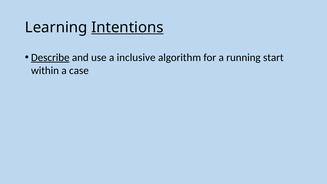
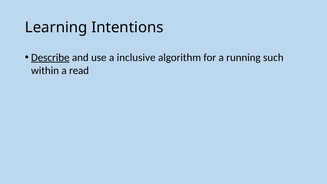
Intentions underline: present -> none (127, 27)
start: start -> such (273, 57)
case: case -> read (79, 71)
